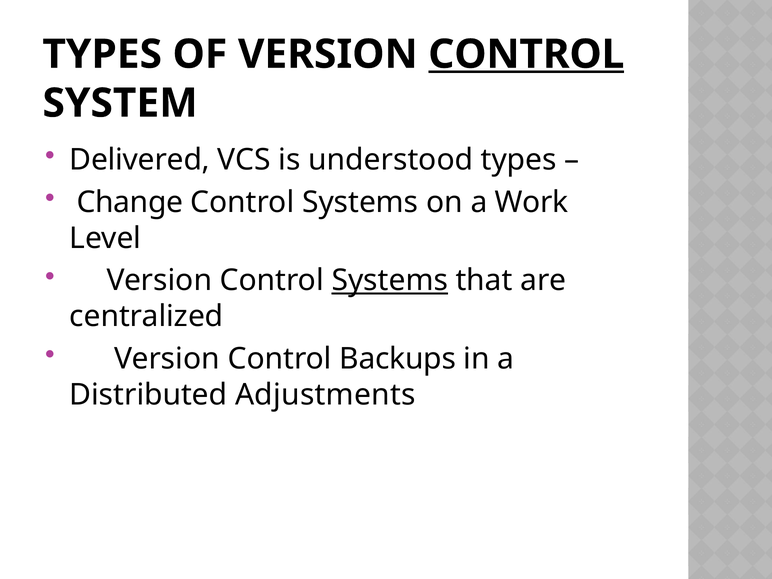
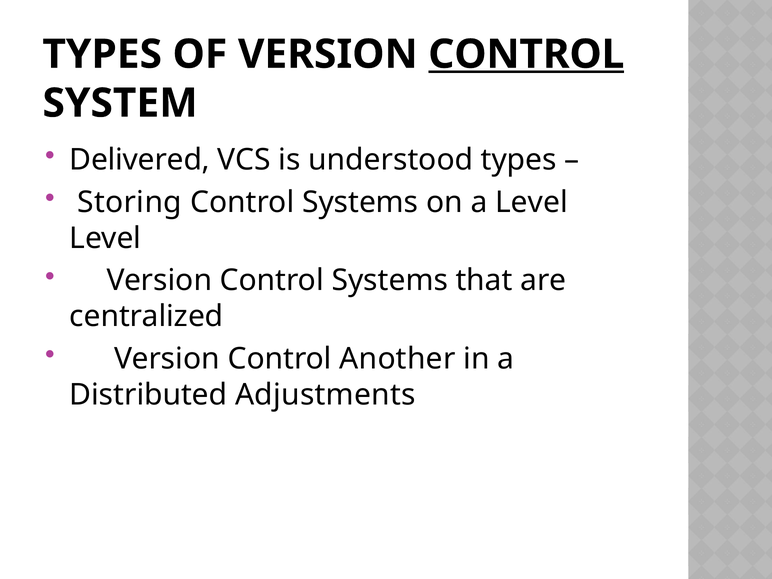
Change: Change -> Storing (130, 202)
a Work: Work -> Level (531, 202)
Systems underline: present -> none (390, 281)
Backups: Backups -> Another (397, 359)
